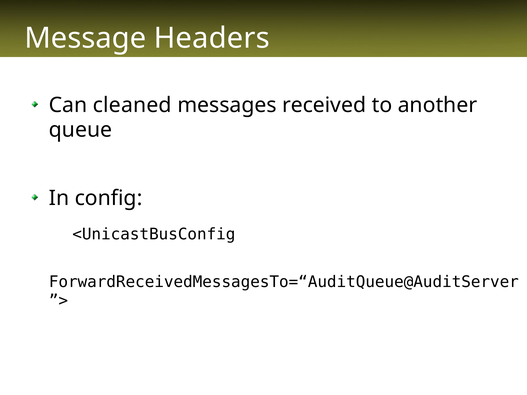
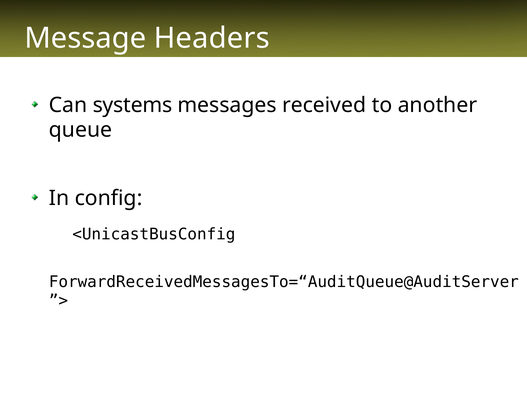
cleaned: cleaned -> systems (132, 105)
